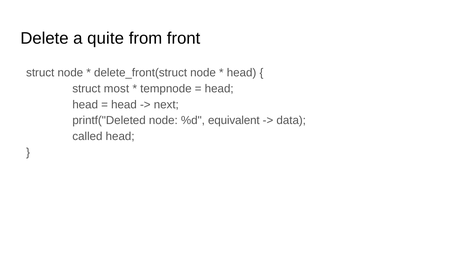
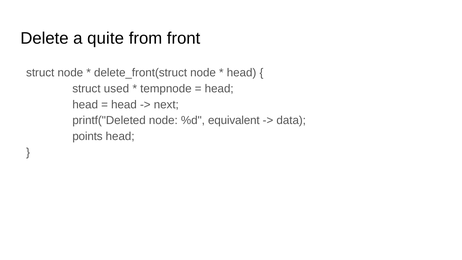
most: most -> used (116, 89)
called: called -> points (87, 136)
